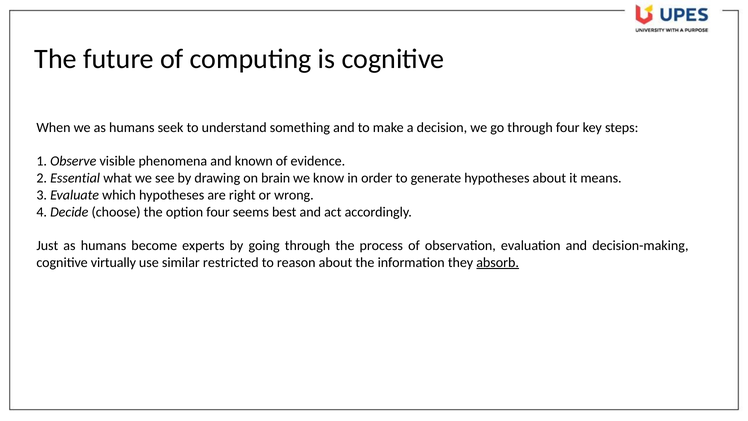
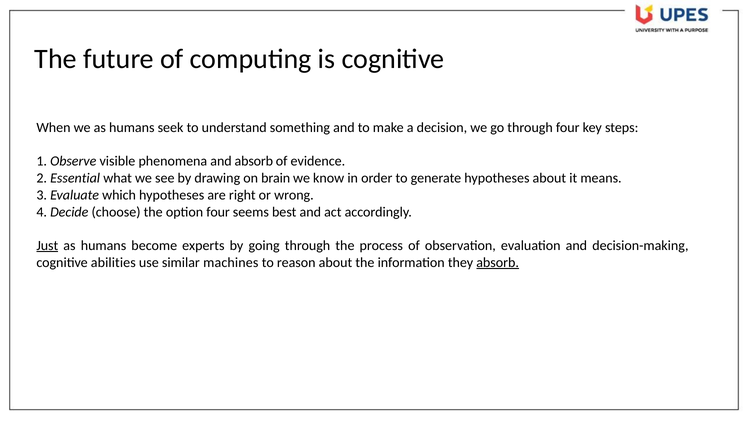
and known: known -> absorb (254, 161)
Just underline: none -> present (47, 245)
virtually: virtually -> abilities (113, 262)
restricted: restricted -> machines (231, 262)
